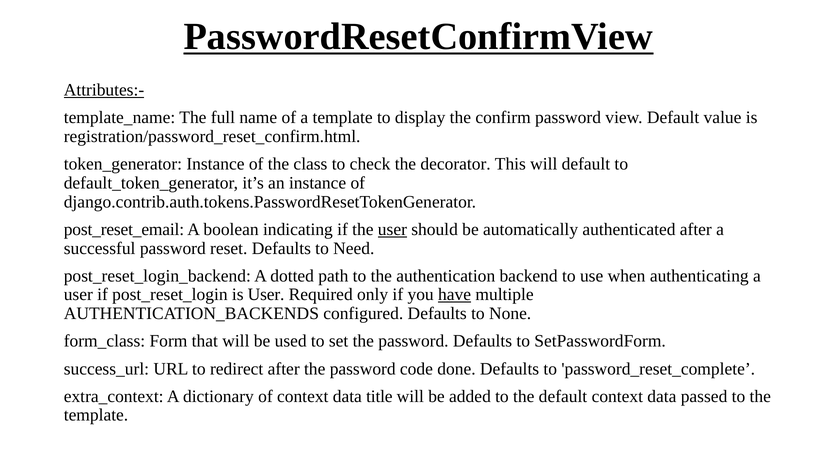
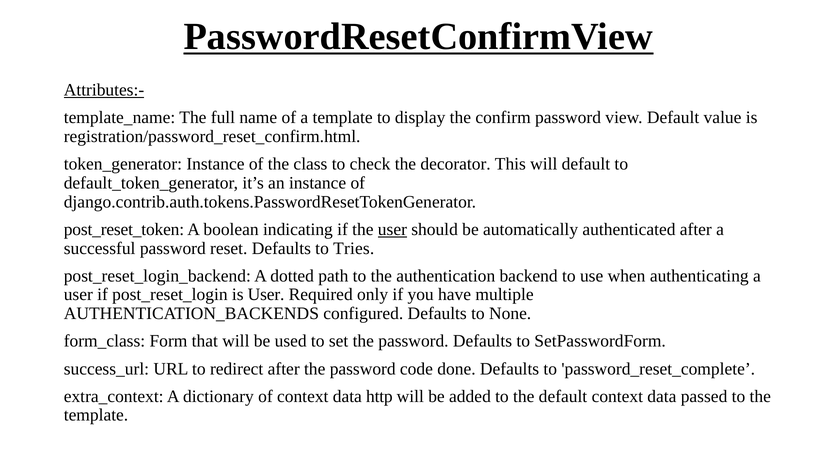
post_reset_email: post_reset_email -> post_reset_token (124, 229)
Need: Need -> Tries (354, 248)
have underline: present -> none (455, 295)
title: title -> http (379, 396)
